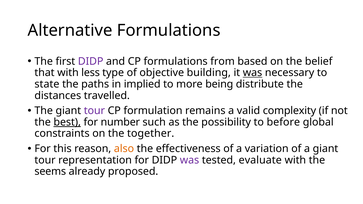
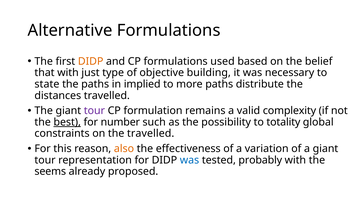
DIDP colour: purple -> orange (91, 61)
from: from -> used (223, 61)
less: less -> just (91, 73)
was underline: present -> none (253, 73)
more being: being -> paths (219, 84)
before: before -> totality (283, 122)
the together: together -> travelled (151, 134)
was colour: purple -> blue (190, 160)
evaluate: evaluate -> probably (260, 160)
